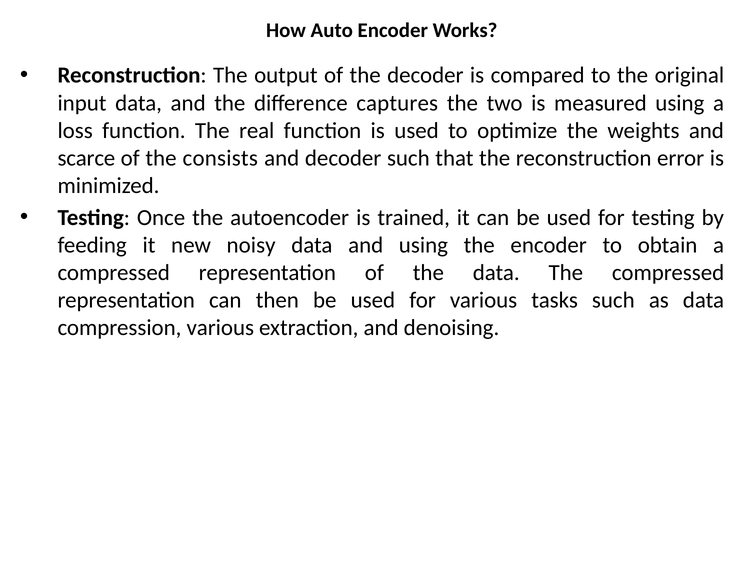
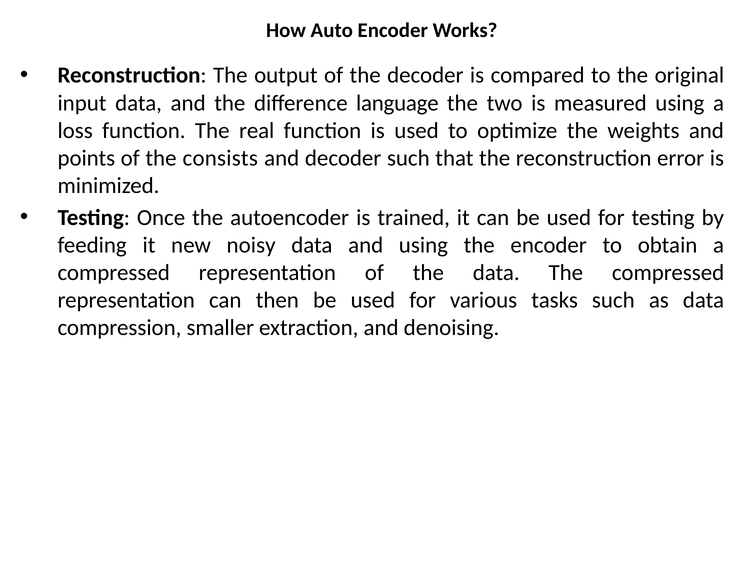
captures: captures -> language (397, 103)
scarce: scarce -> points (86, 158)
compression various: various -> smaller (220, 328)
